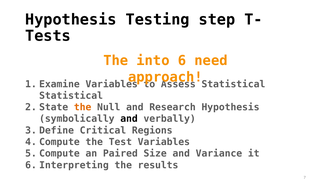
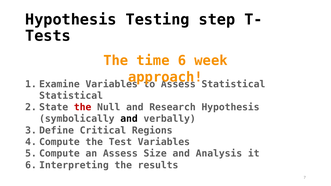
into: into -> time (153, 61)
need: need -> week (211, 61)
the colour: orange -> red (83, 107)
an Paired: Paired -> Assess (120, 154)
Variance: Variance -> Analysis (219, 154)
